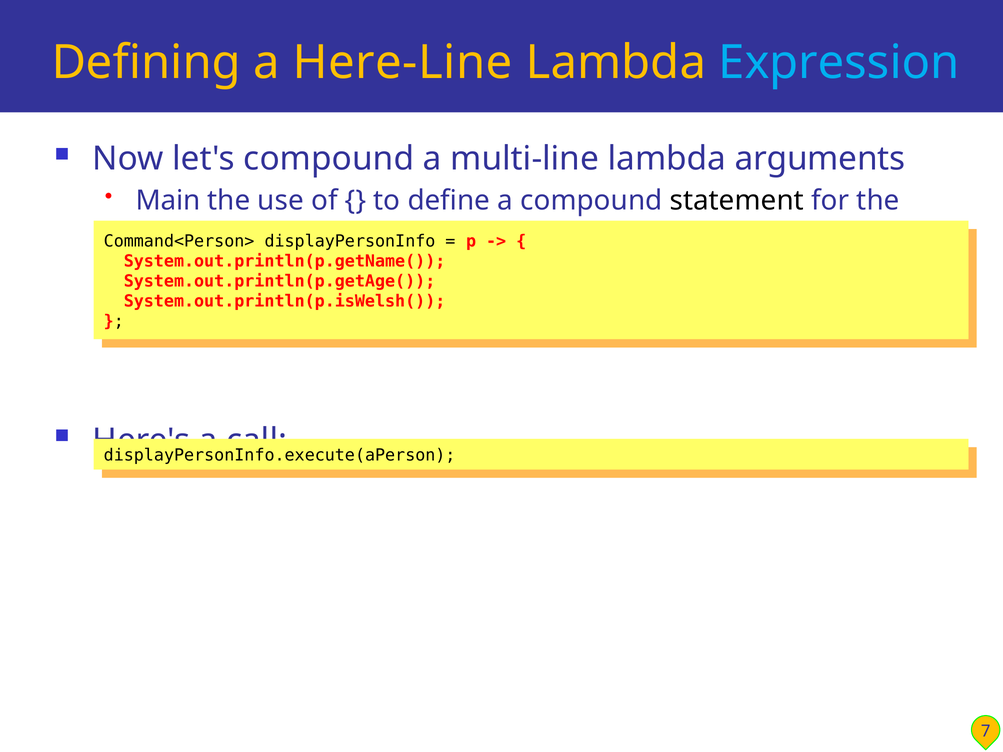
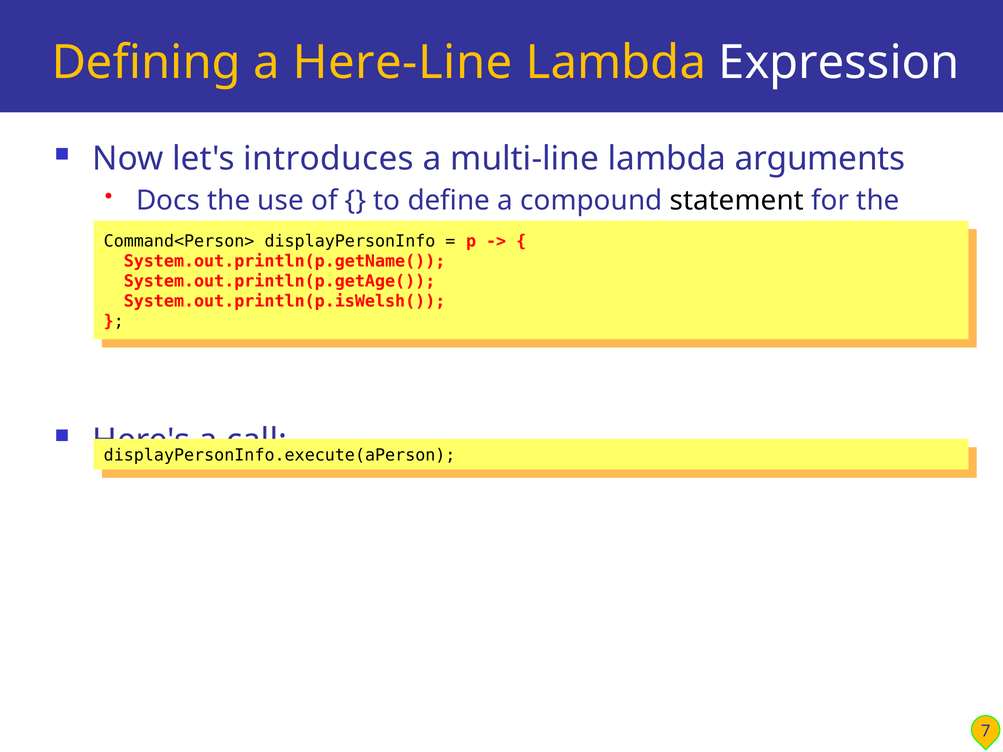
Expression colour: light blue -> white (839, 63)
let's compound: compound -> introduces (329, 159)
Main: Main -> Docs (168, 201)
